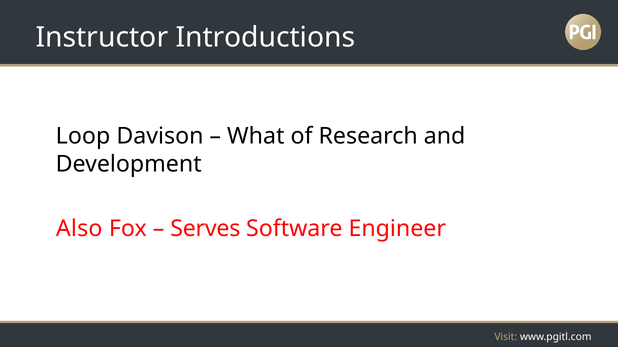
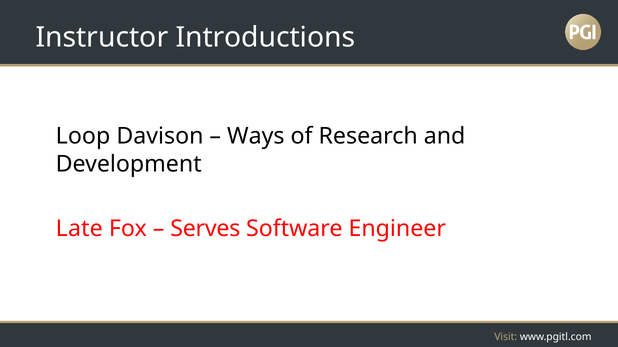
What: What -> Ways (256, 136)
Also: Also -> Late (79, 229)
